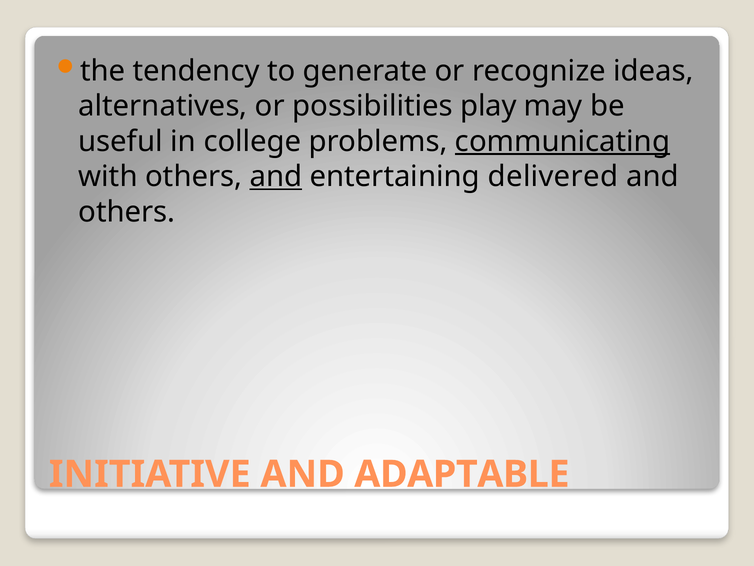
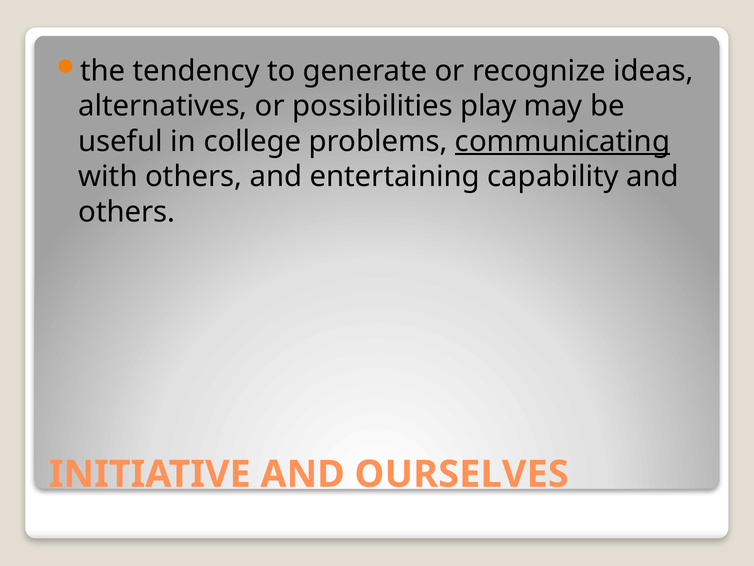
and underline: present -> none (276, 177)
delivered: delivered -> capability (553, 177)
ADAPTABLE: ADAPTABLE -> OURSELVES (462, 474)
